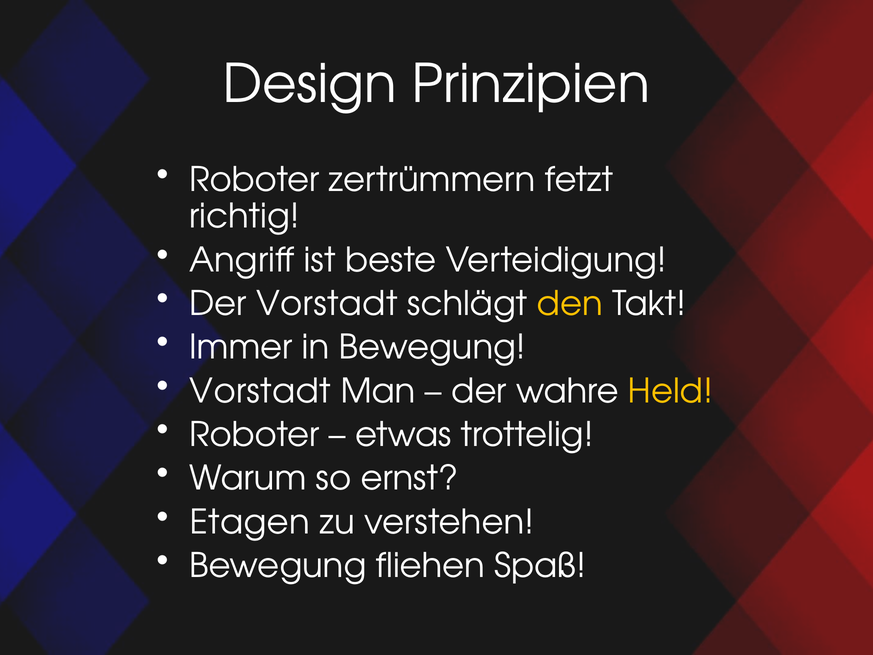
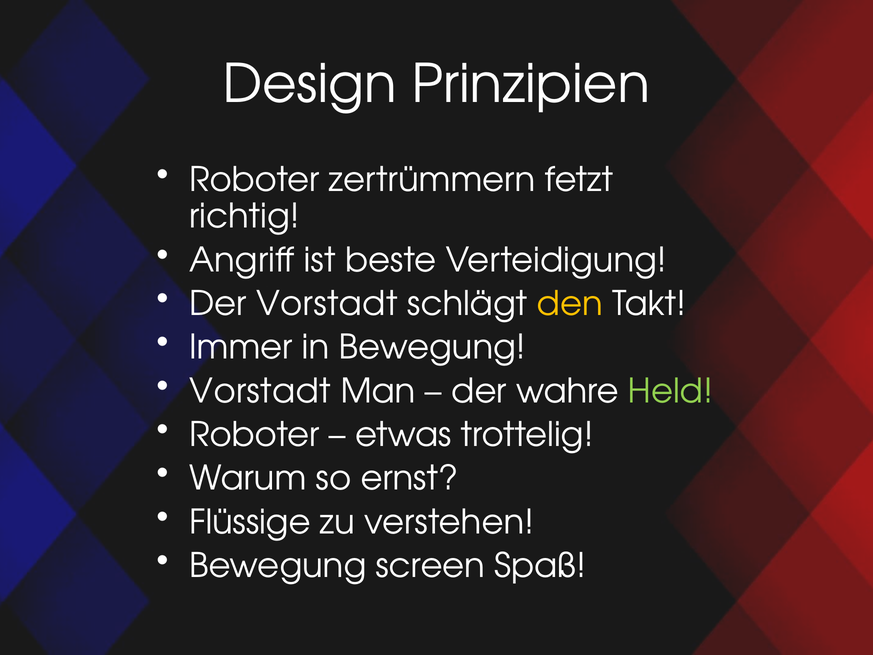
Held colour: yellow -> light green (671, 391)
Etagen: Etagen -> Flüssige (250, 522)
fliehen: fliehen -> screen (430, 566)
